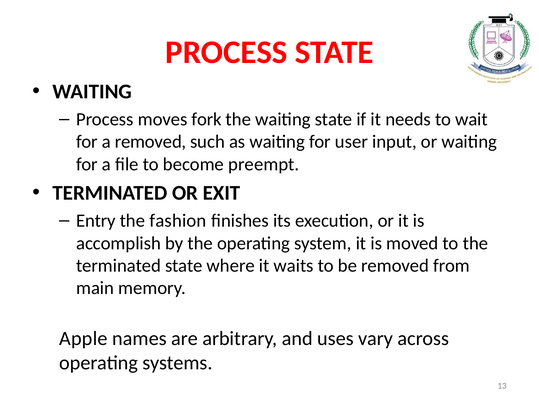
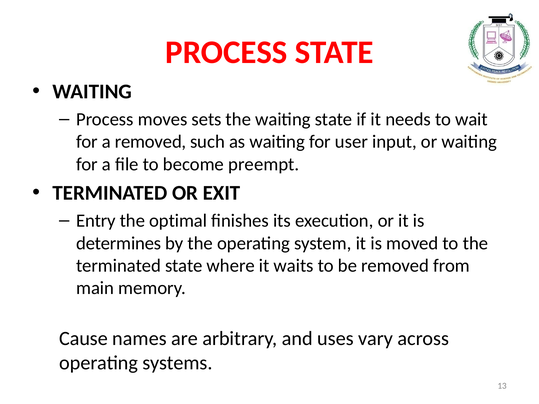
fork: fork -> sets (207, 119)
fashion: fashion -> optimal (178, 221)
accomplish: accomplish -> determines (119, 243)
Apple: Apple -> Cause (84, 339)
